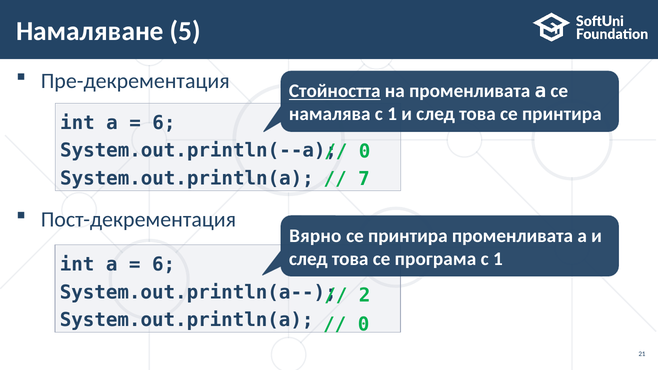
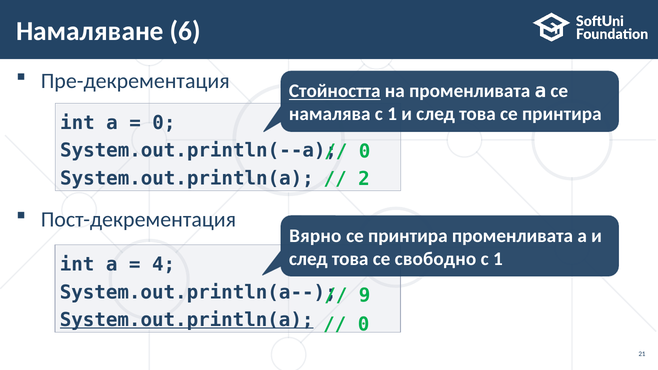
5: 5 -> 6 (185, 31)
6: 6 -> 0 (164, 123)
7: 7 -> 2 (364, 179)
програма: програма -> свободно (435, 259)
6: 6 -> 4 (164, 265)
2: 2 -> 9 (365, 296)
System.out.println(a underline: none -> present (187, 320)
